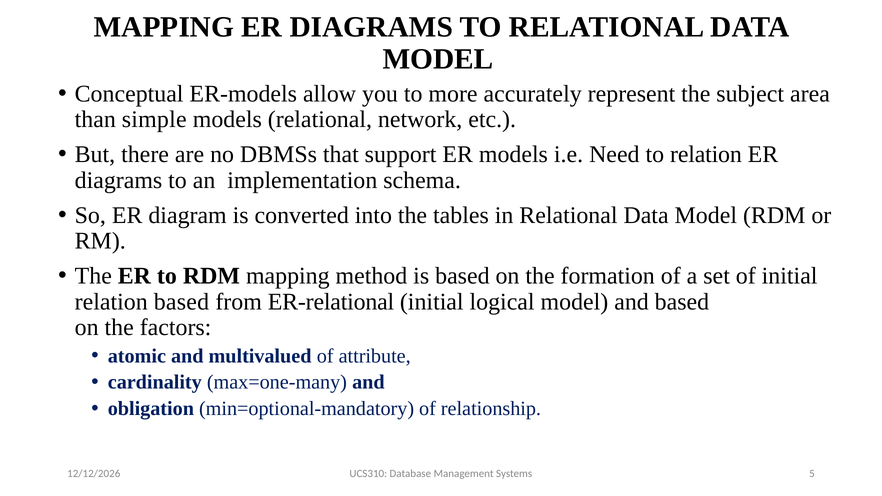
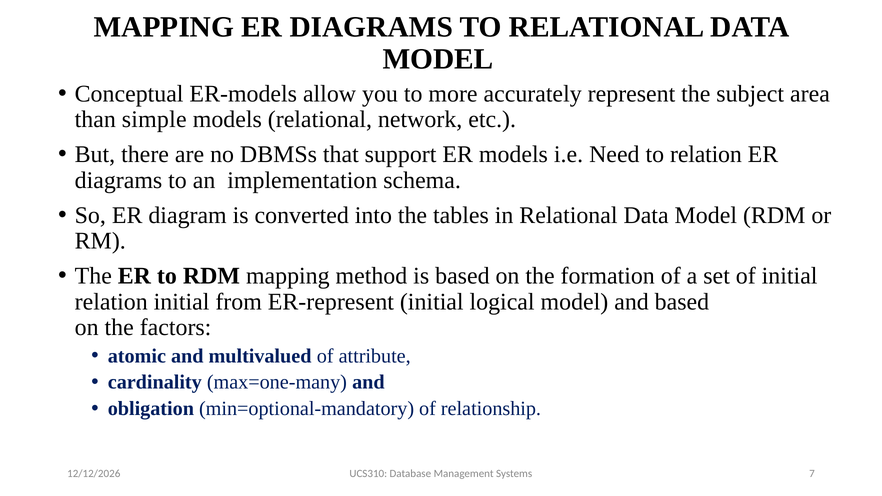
relation based: based -> initial (182, 302)
ER-relational: ER-relational -> ER-represent (331, 302)
5: 5 -> 7 (812, 474)
